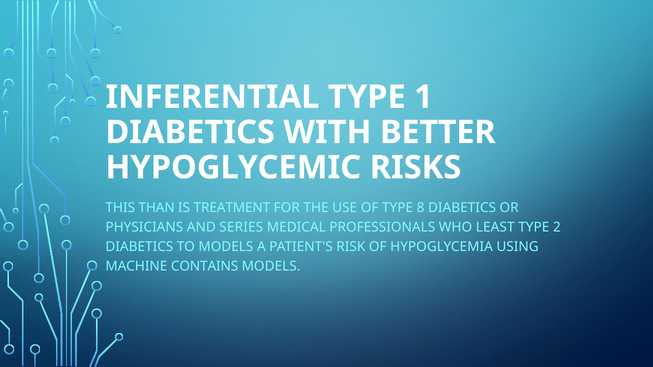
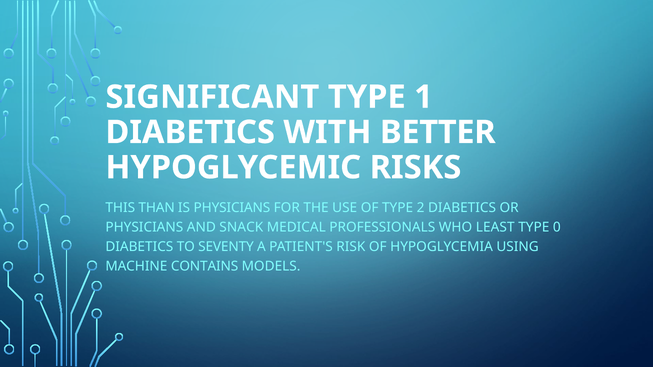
INFERENTIAL: INFERENTIAL -> SIGNIFICANT (212, 97)
IS TREATMENT: TREATMENT -> PHYSICIANS (232, 208)
8: 8 -> 2 (421, 208)
SERIES: SERIES -> SNACK (241, 227)
2: 2 -> 0 (557, 227)
TO MODELS: MODELS -> SEVENTY (226, 247)
